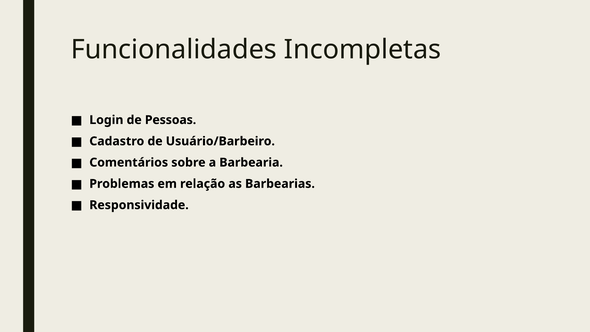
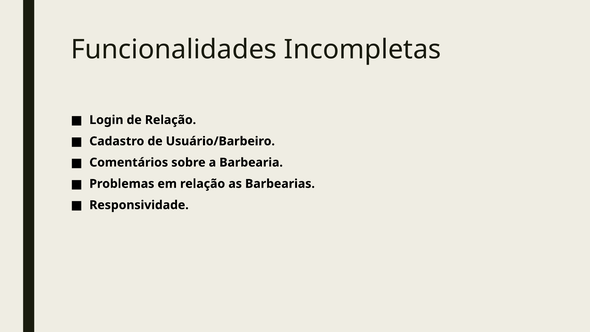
de Pessoas: Pessoas -> Relação (170, 120)
